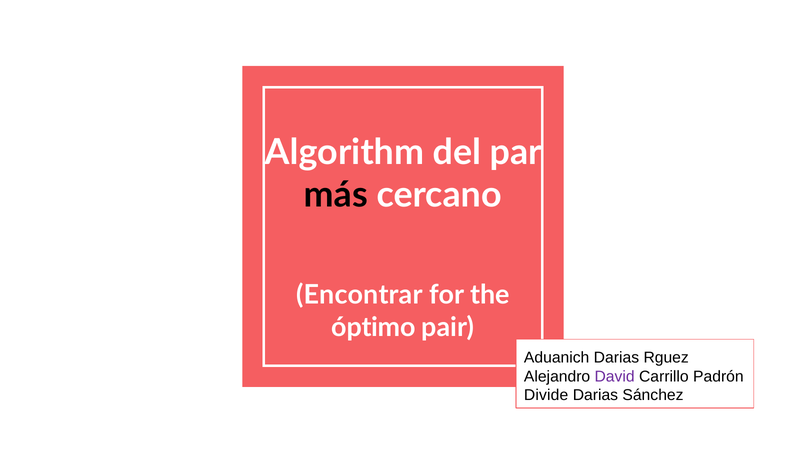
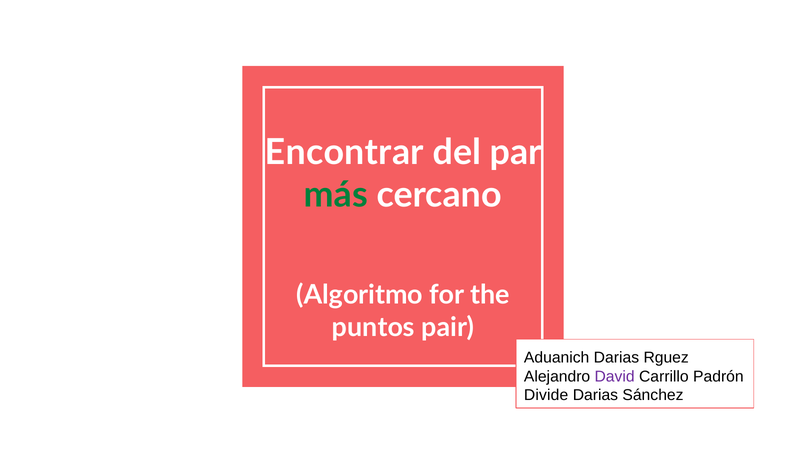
Algorithm: Algorithm -> Encontrar (344, 152)
más colour: black -> green (336, 195)
Encontrar: Encontrar -> Algoritmo (360, 295)
óptimo: óptimo -> puntos (373, 327)
